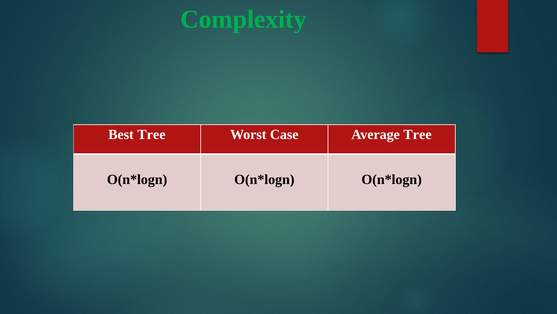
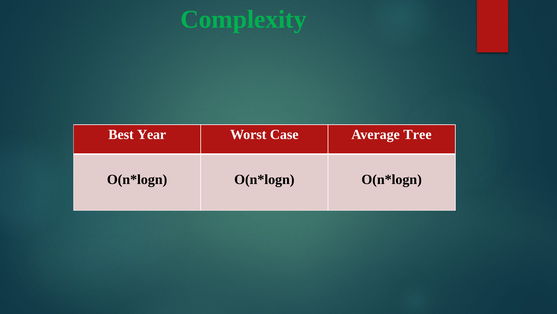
Best Tree: Tree -> Year (152, 134)
